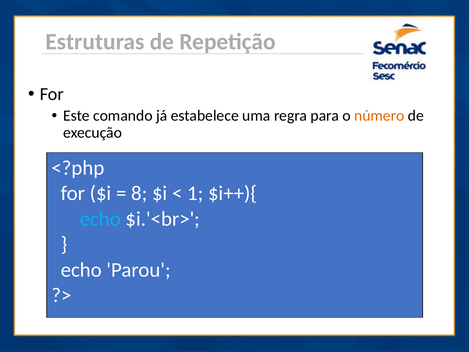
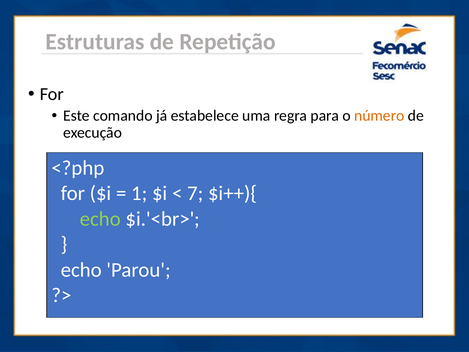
8: 8 -> 1 (139, 193)
1: 1 -> 7 (195, 193)
echo colour: light blue -> light green (100, 219)
